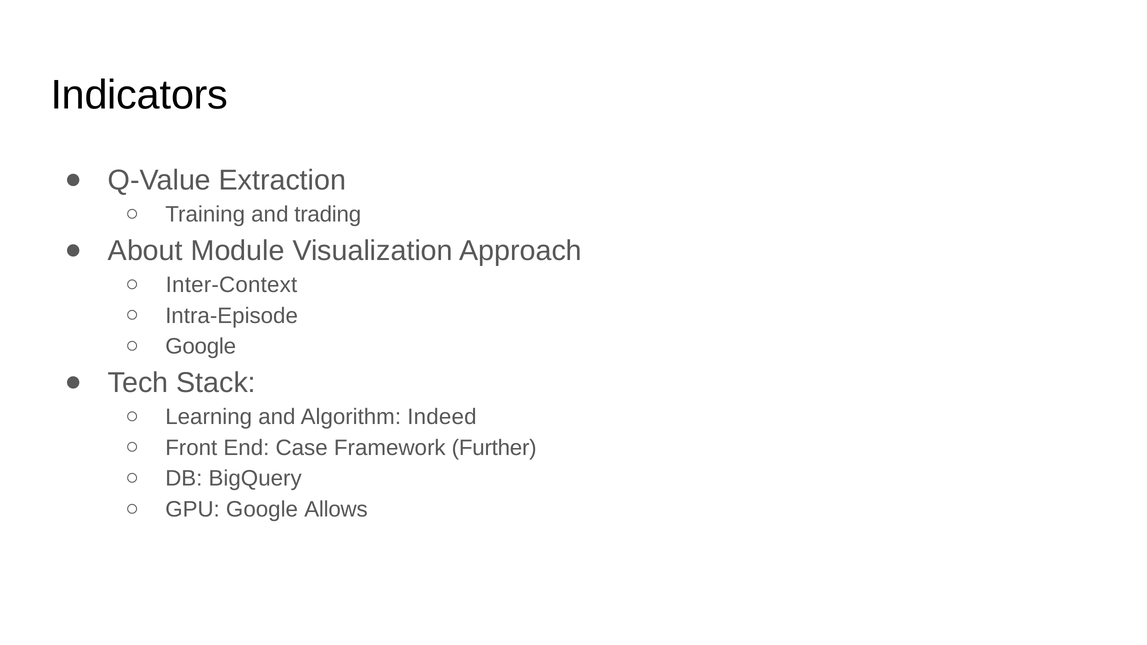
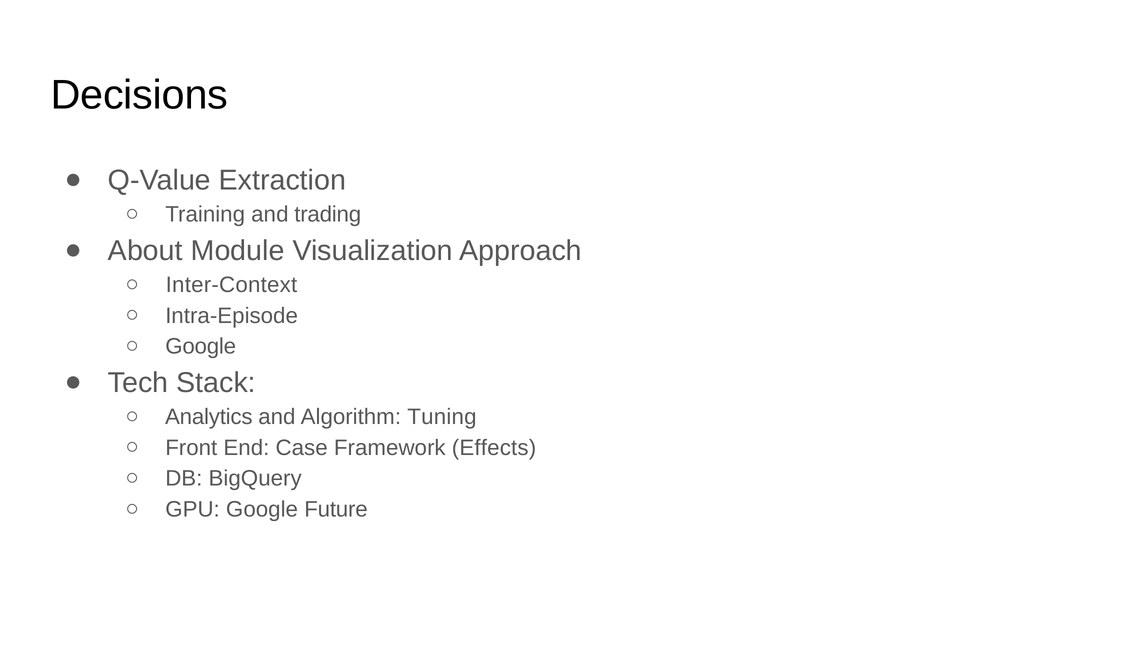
Indicators: Indicators -> Decisions (139, 95)
Learning: Learning -> Analytics (209, 417)
Indeed: Indeed -> Tuning (442, 417)
Further: Further -> Effects (494, 448)
Allows: Allows -> Future (336, 510)
